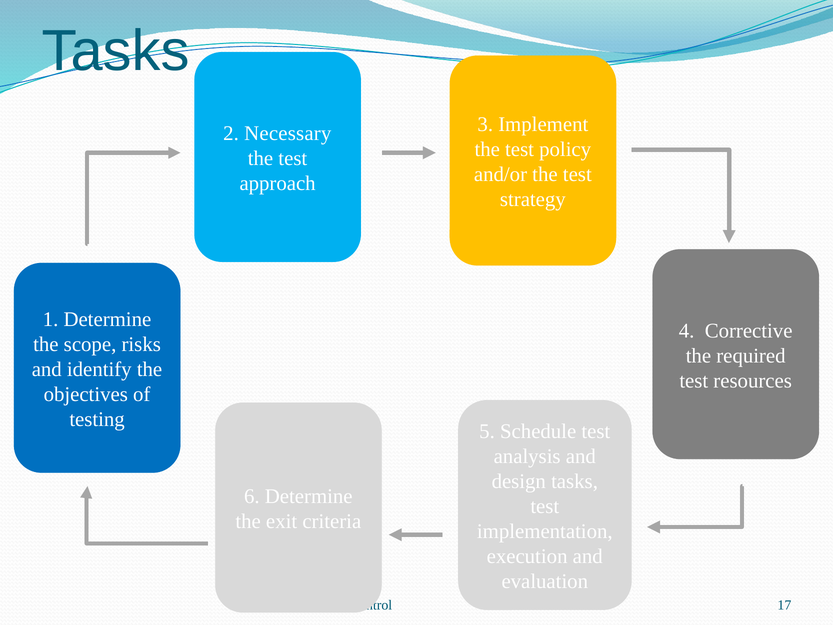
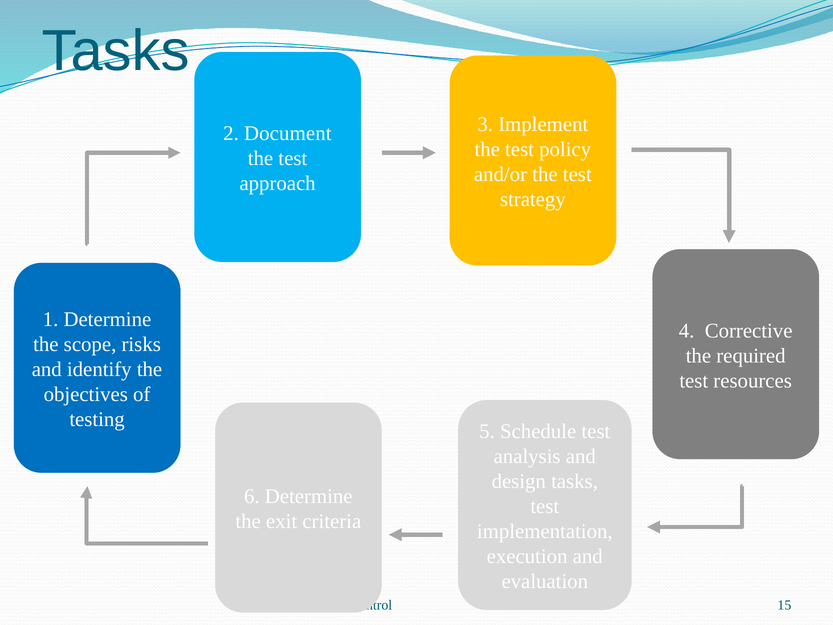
Necessary: Necessary -> Document (288, 133)
17: 17 -> 15 (784, 605)
